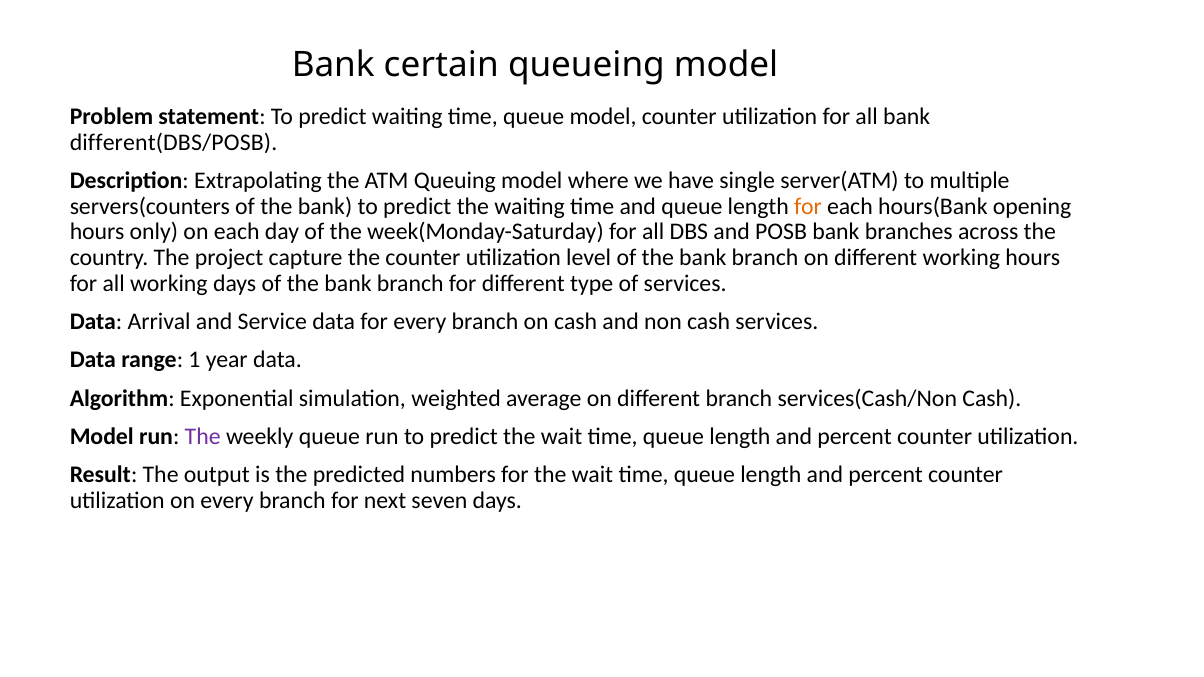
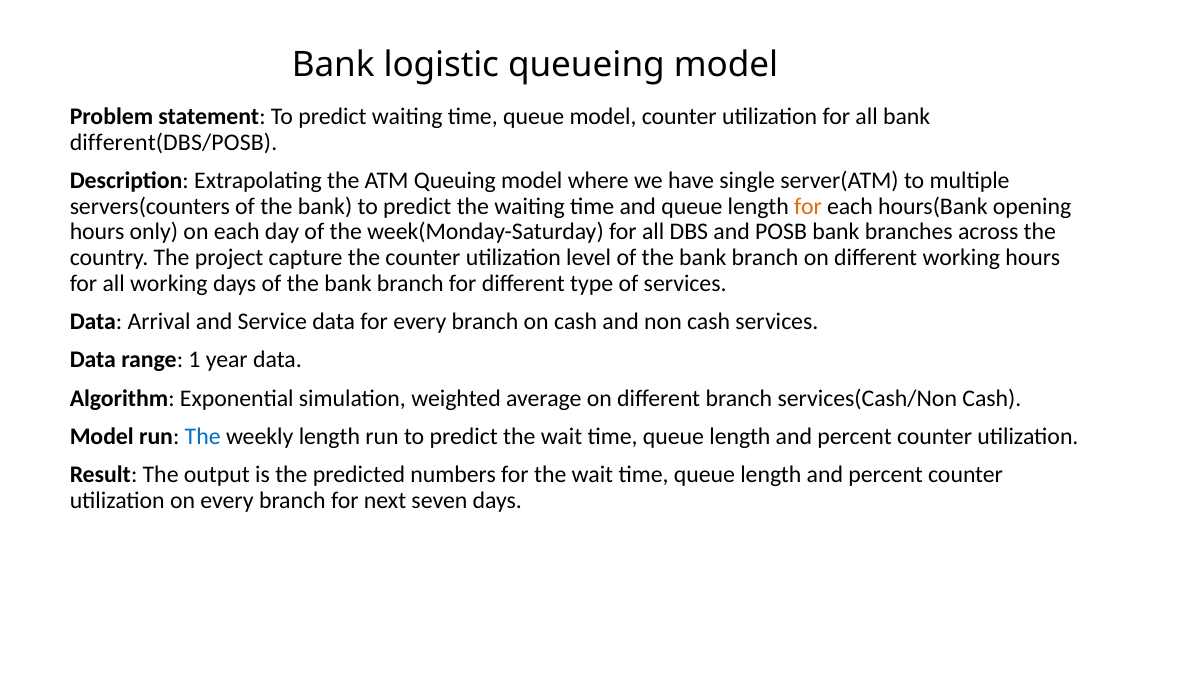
certain: certain -> logistic (441, 65)
The colour: purple -> blue (203, 437)
weekly queue: queue -> length (329, 437)
